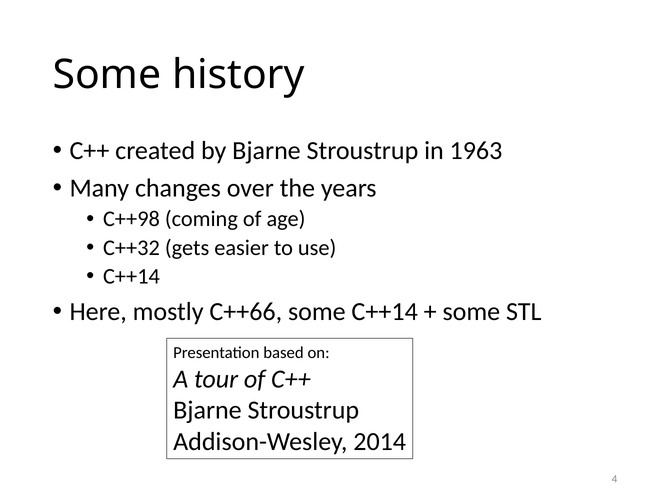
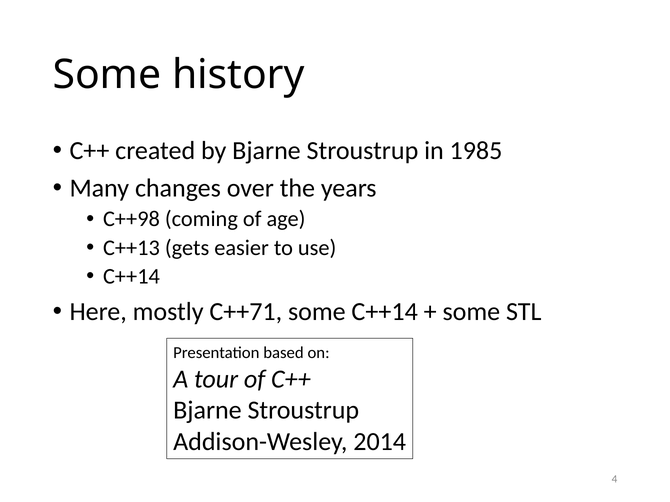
1963: 1963 -> 1985 (476, 151)
C++32: C++32 -> C++13 (131, 248)
C++66: C++66 -> C++71 (246, 312)
